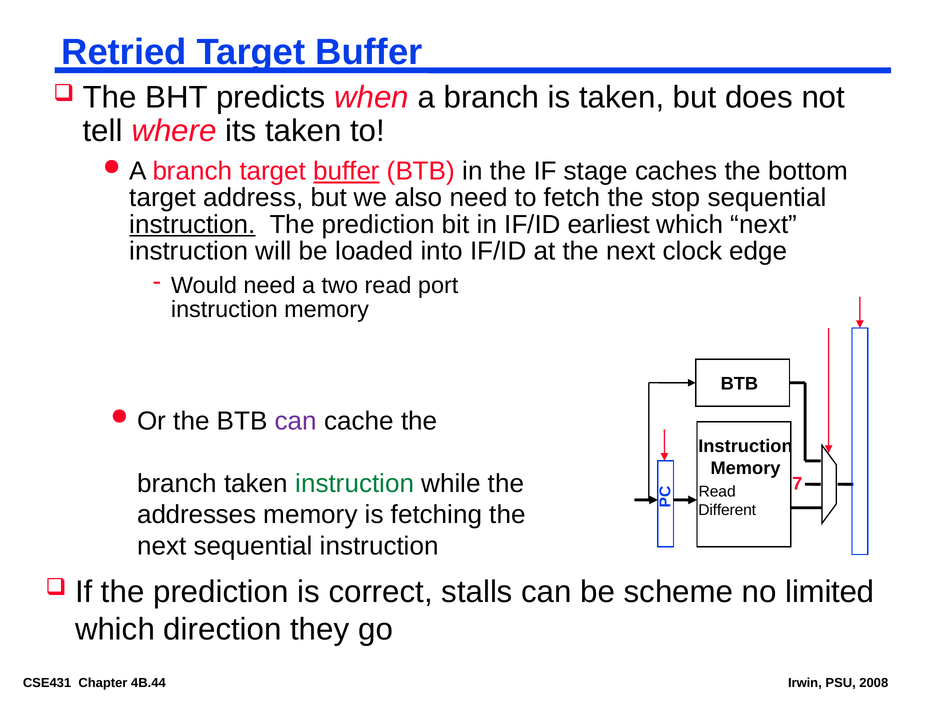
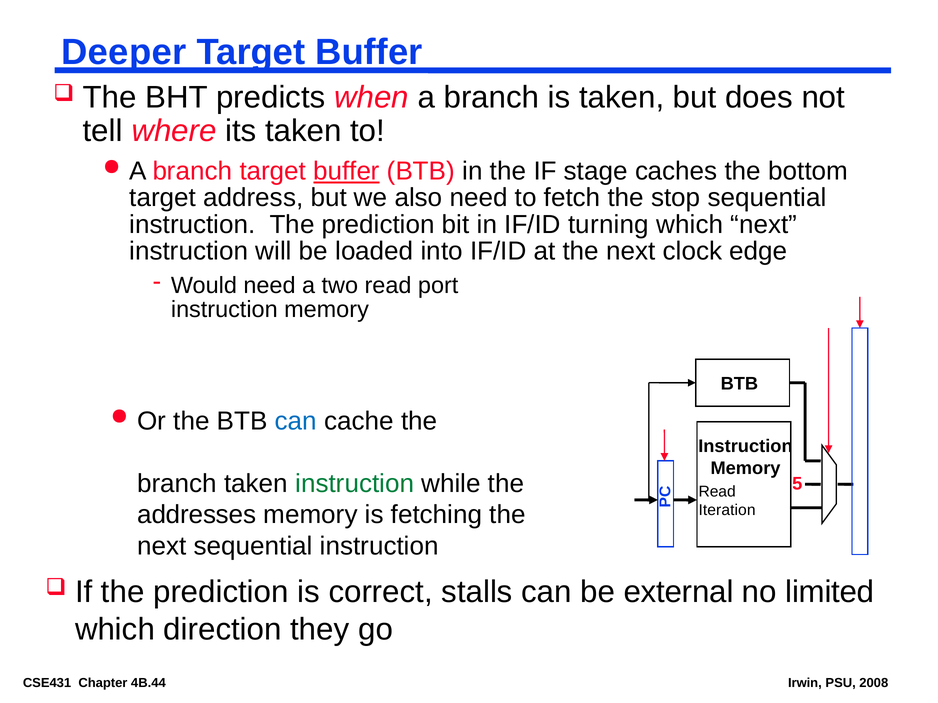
Retried: Retried -> Deeper (124, 52)
instruction underline: present -> none (192, 225)
earliest: earliest -> turning (609, 225)
can colour: purple -> blue (296, 421)
7: 7 -> 5 (797, 484)
Different: Different -> Iteration (727, 511)
scheme: scheme -> external (679, 592)
